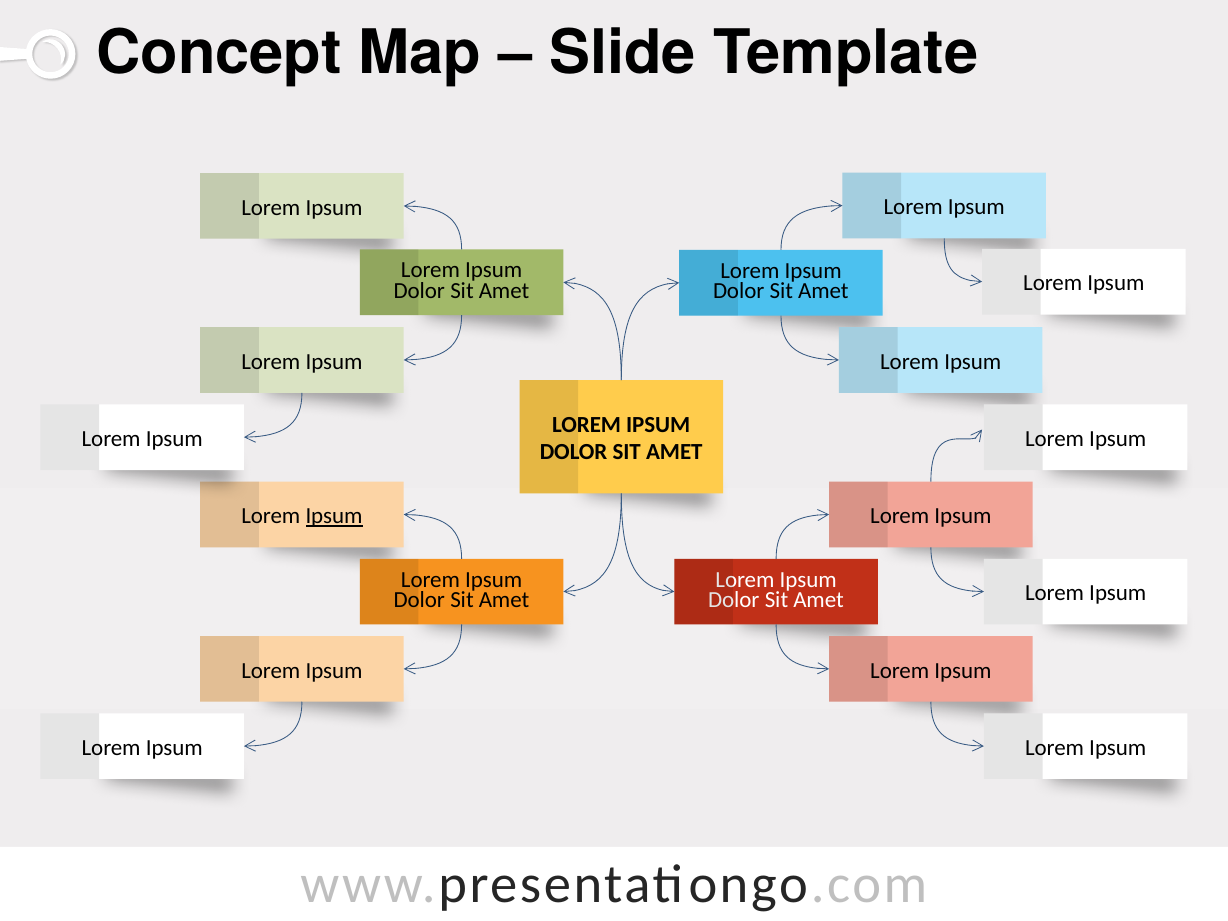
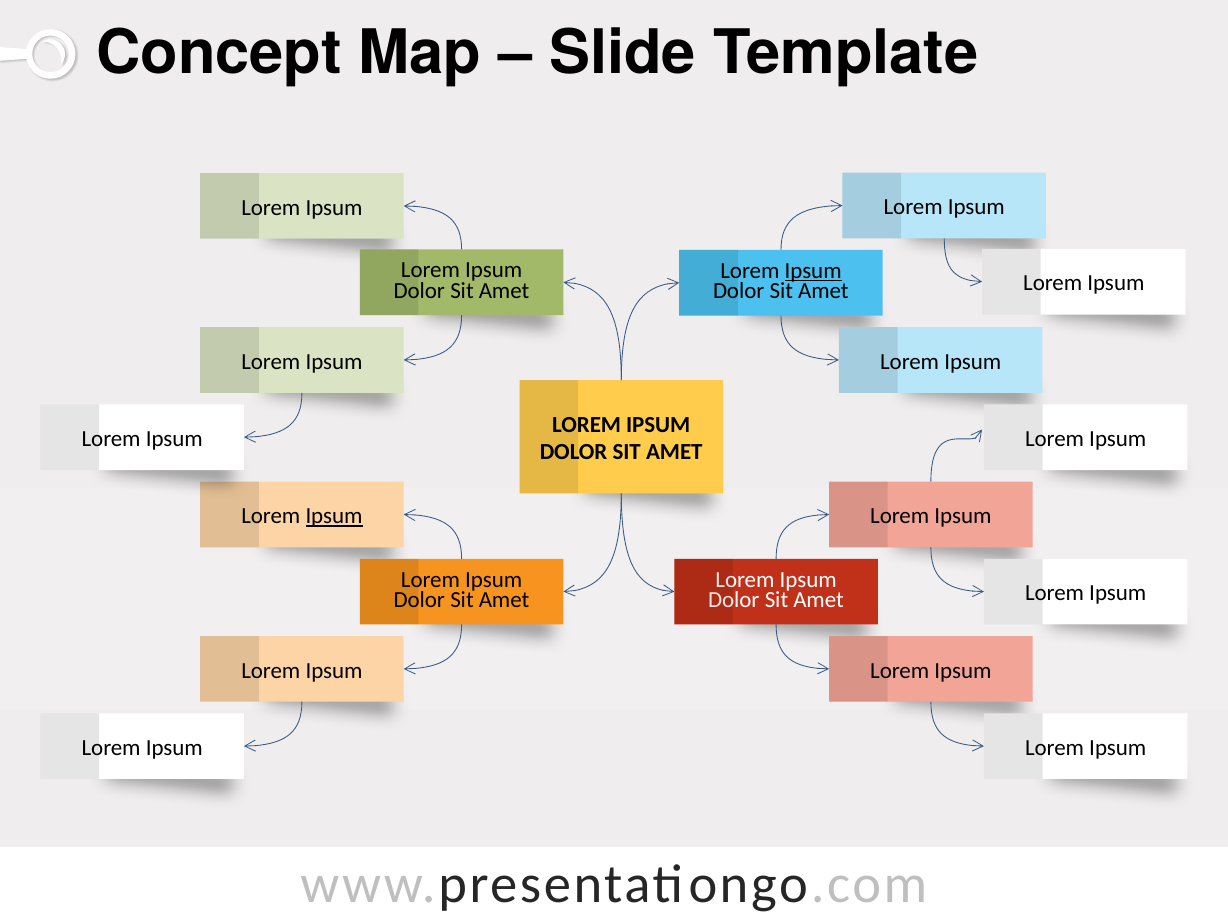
Ipsum underline: none -> present (813, 271)
